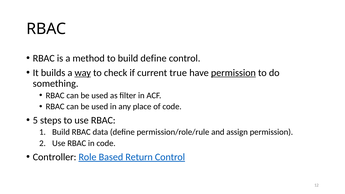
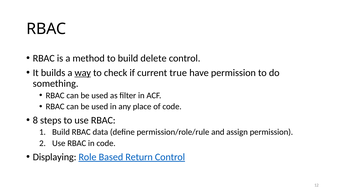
build define: define -> delete (154, 58)
permission underline: present -> none (233, 73)
5: 5 -> 8 (35, 120)
Controller: Controller -> Displaying (55, 157)
